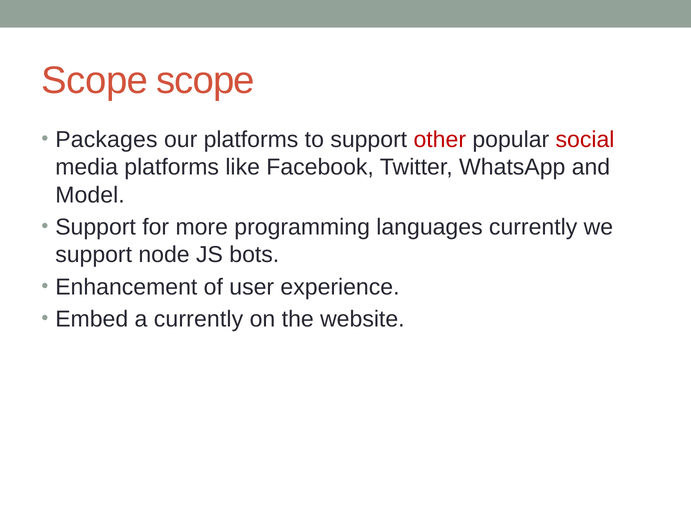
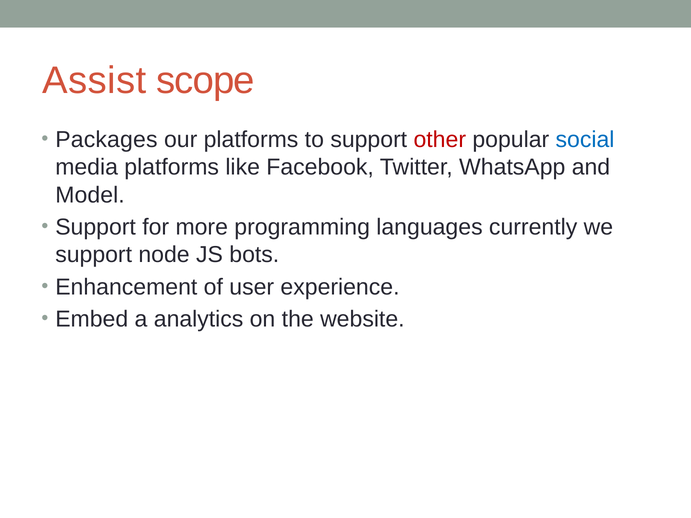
Scope: Scope -> Assist (94, 80)
social colour: red -> blue (585, 140)
a currently: currently -> analytics (199, 319)
